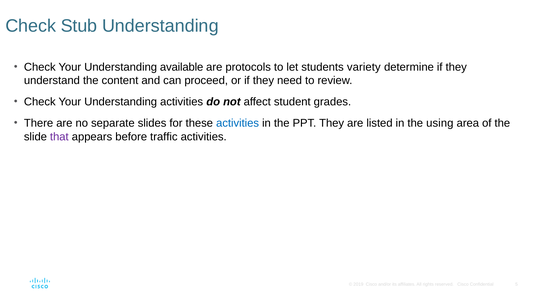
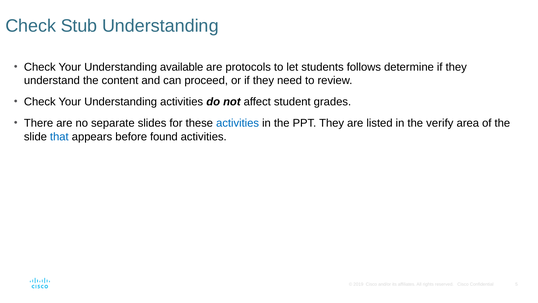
variety: variety -> follows (364, 67)
using: using -> verify (440, 123)
that colour: purple -> blue (59, 137)
traffic: traffic -> found (164, 137)
